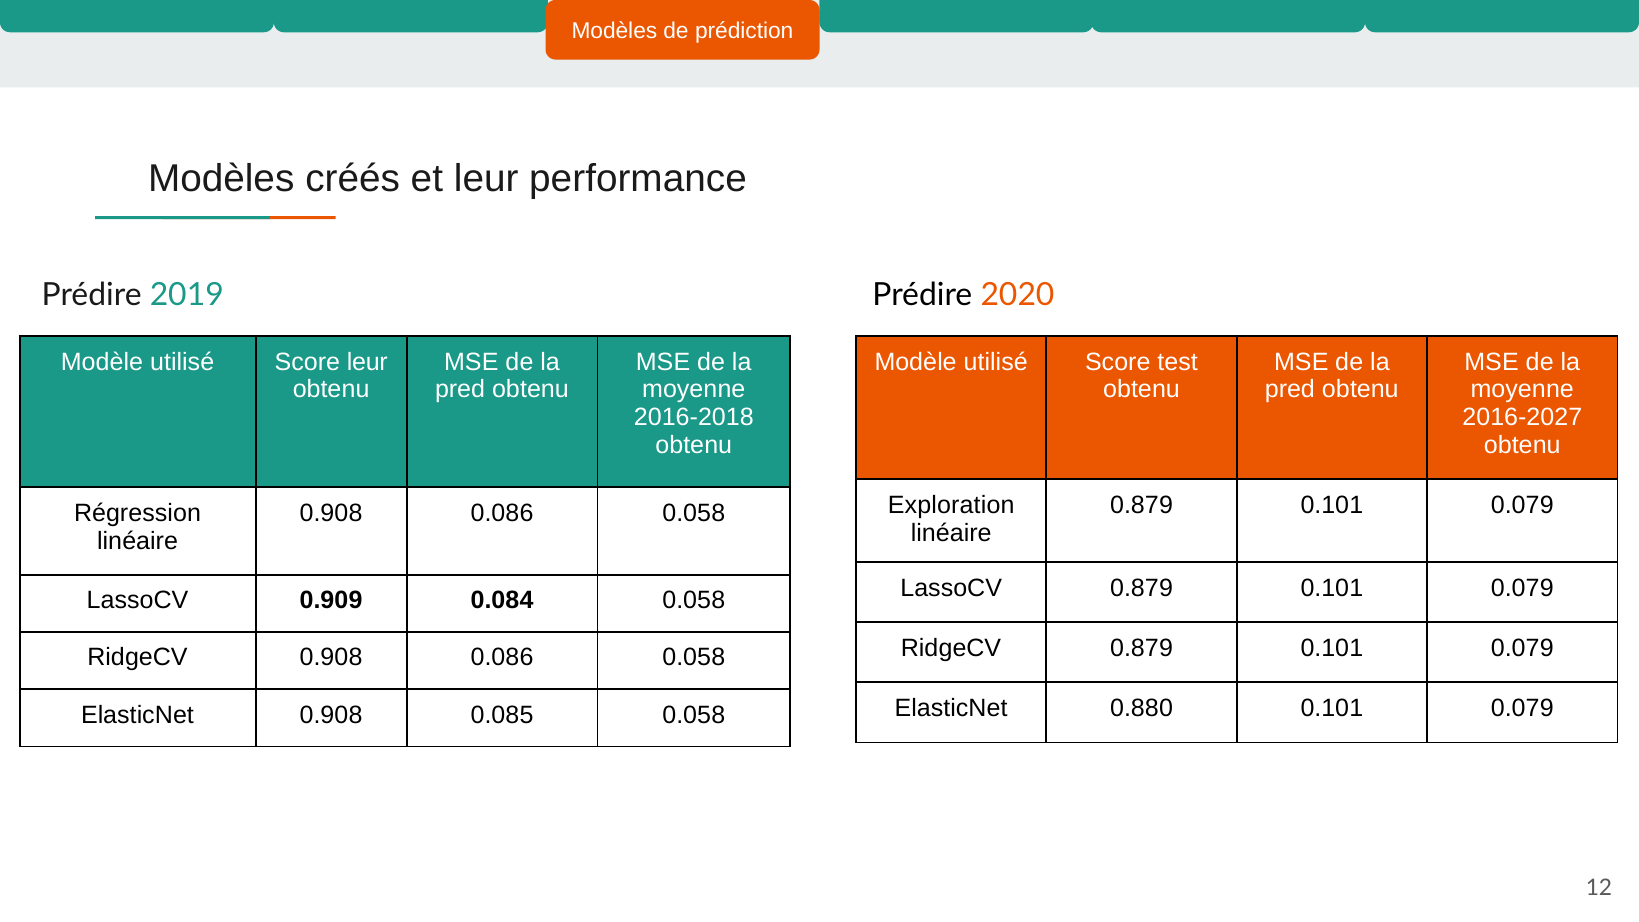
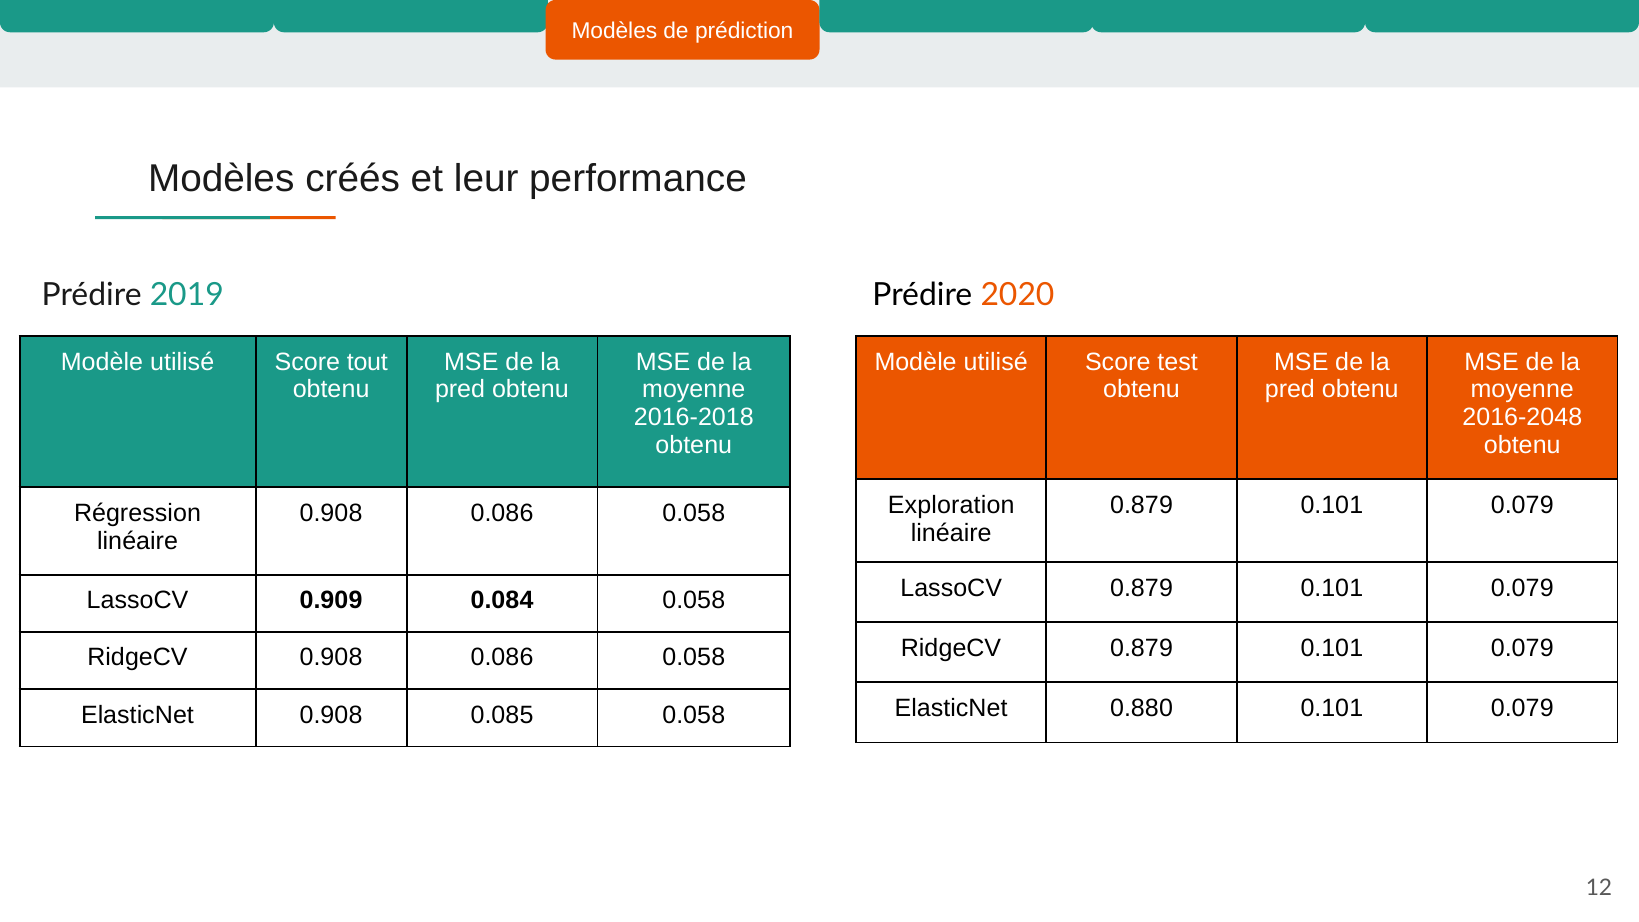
Score leur: leur -> tout (367, 362)
2016-2027: 2016-2027 -> 2016-2048 (1522, 418)
